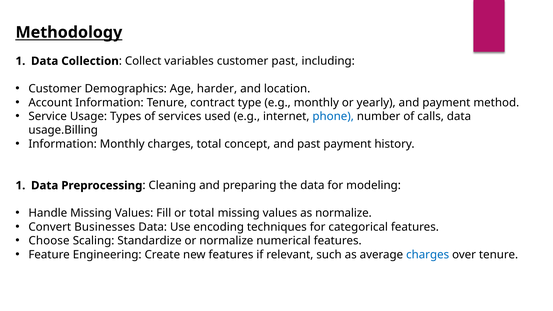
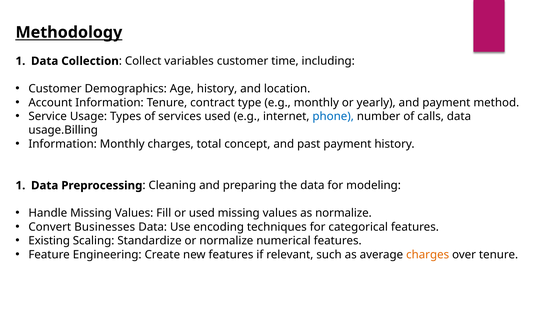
customer past: past -> time (285, 61)
Age harder: harder -> history (217, 89)
or total: total -> used (202, 213)
Choose: Choose -> Existing (49, 241)
charges colour: blue -> orange (428, 255)
